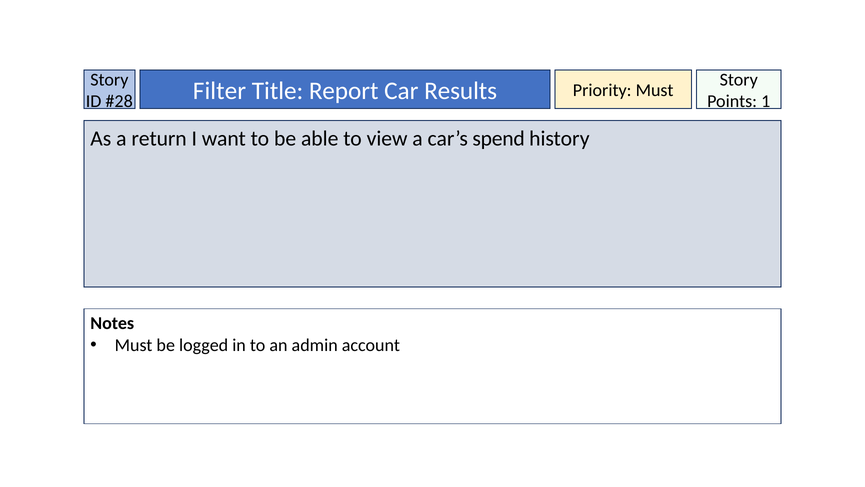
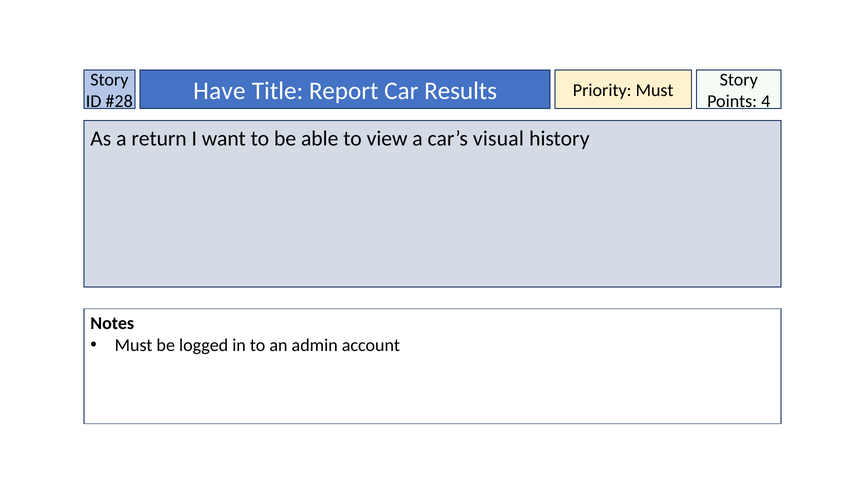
Filter: Filter -> Have (219, 91)
1: 1 -> 4 (766, 101)
spend: spend -> visual (498, 138)
